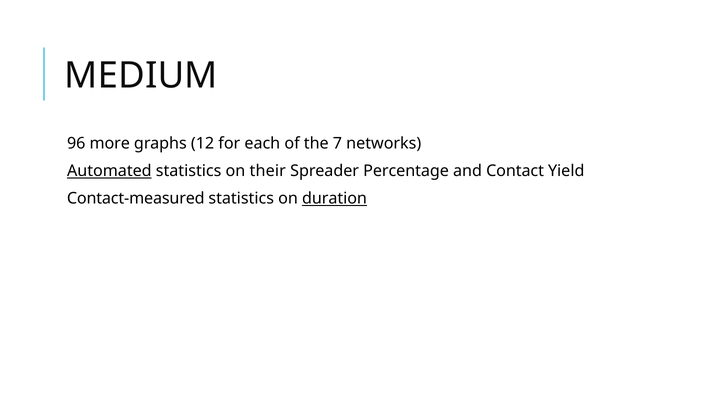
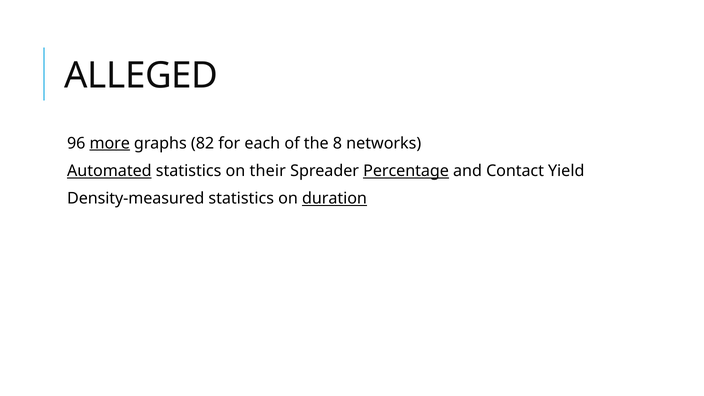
MEDIUM: MEDIUM -> ALLEGED (141, 76)
more underline: none -> present (110, 143)
12: 12 -> 82 (203, 143)
7: 7 -> 8 (337, 143)
Percentage underline: none -> present (406, 171)
Contact-measured: Contact-measured -> Density-measured (136, 199)
